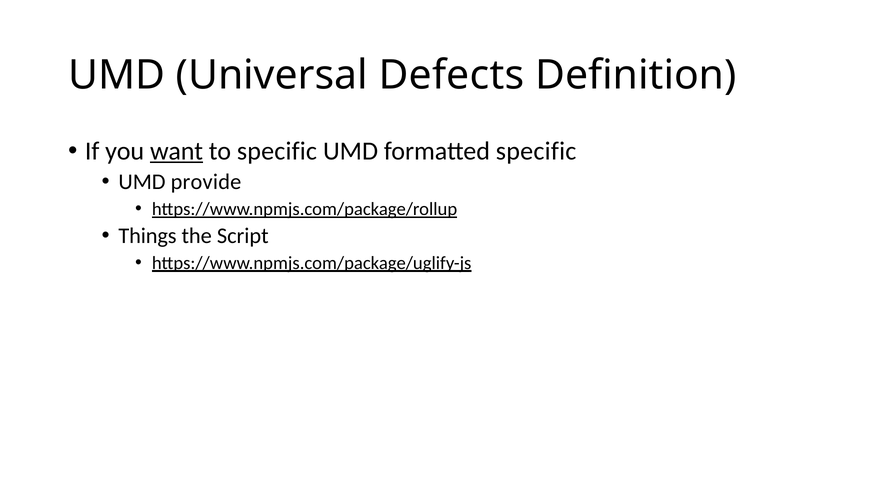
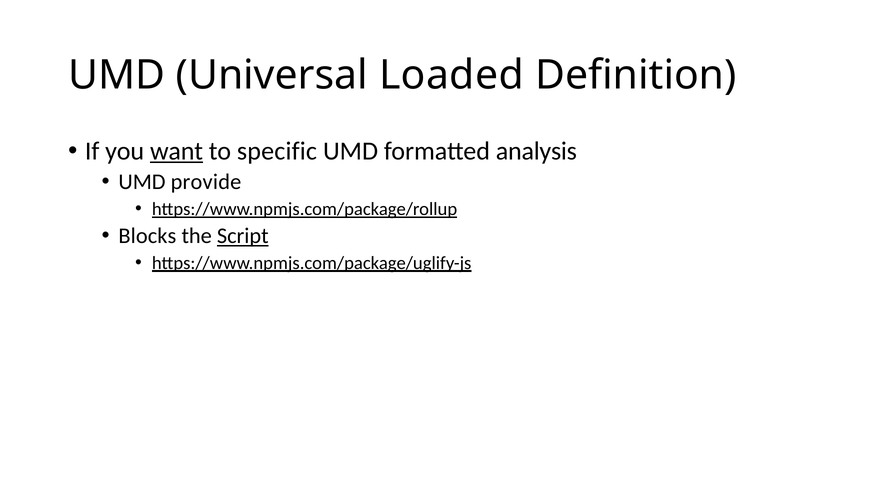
Defects: Defects -> Loaded (451, 75)
formatted specific: specific -> analysis (536, 151)
Things: Things -> Blocks (147, 236)
Script underline: none -> present (243, 236)
